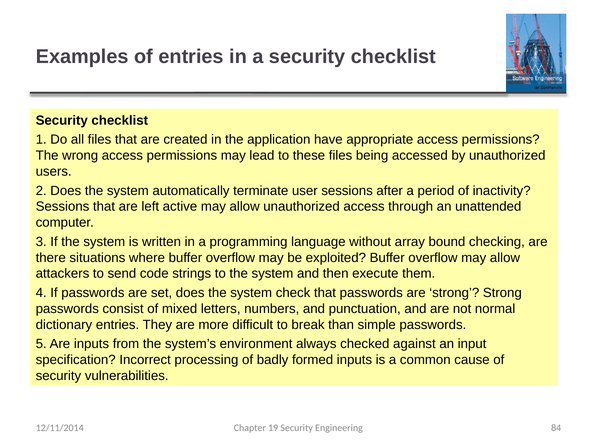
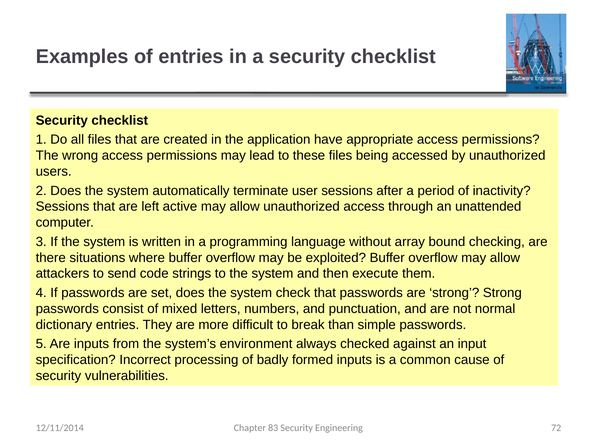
19: 19 -> 83 (273, 427)
84: 84 -> 72 (556, 427)
